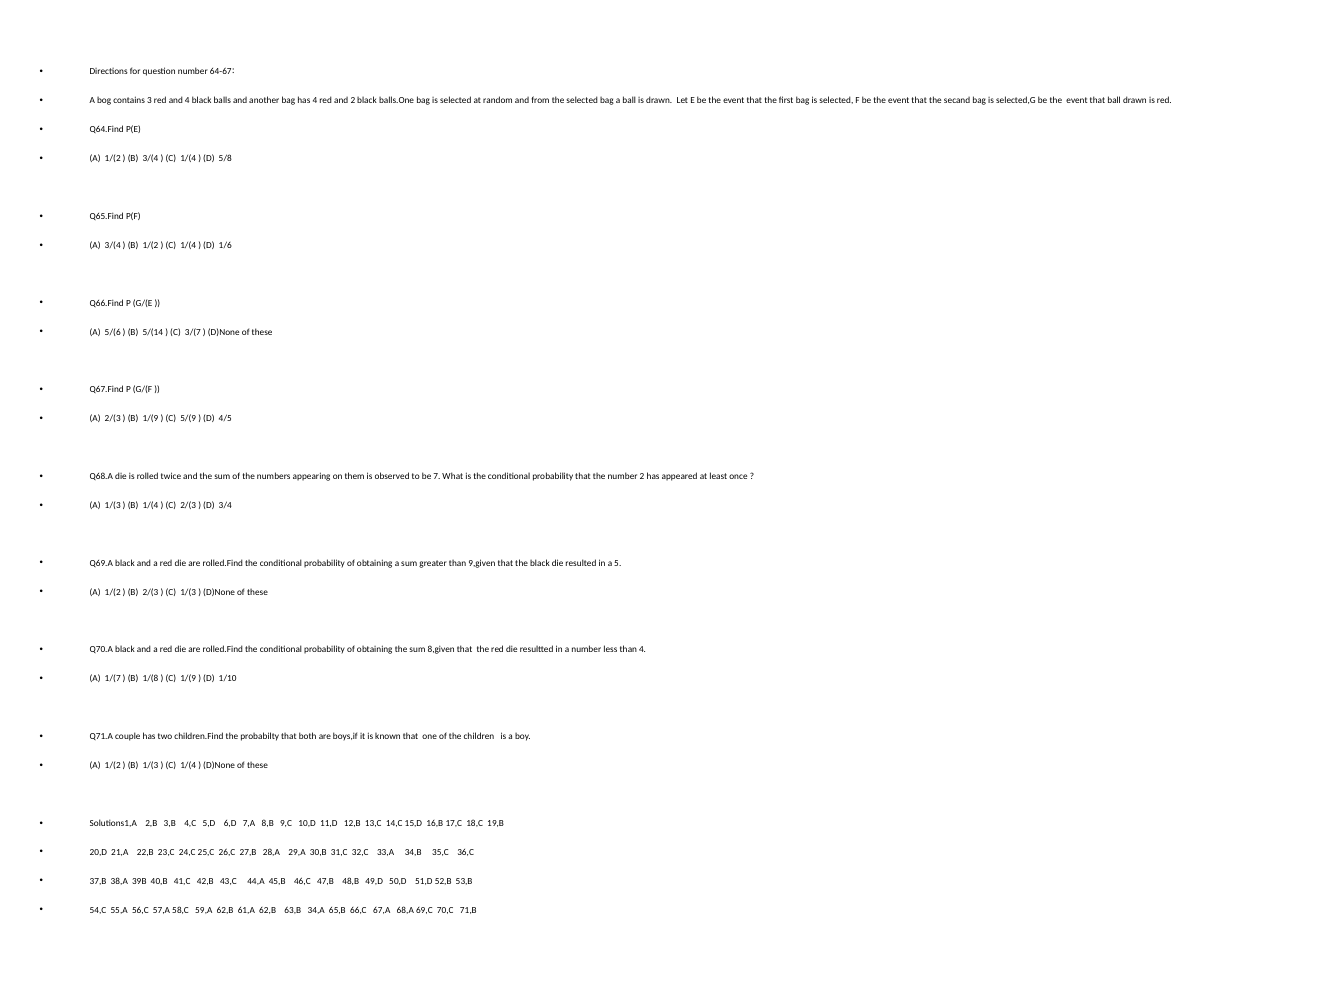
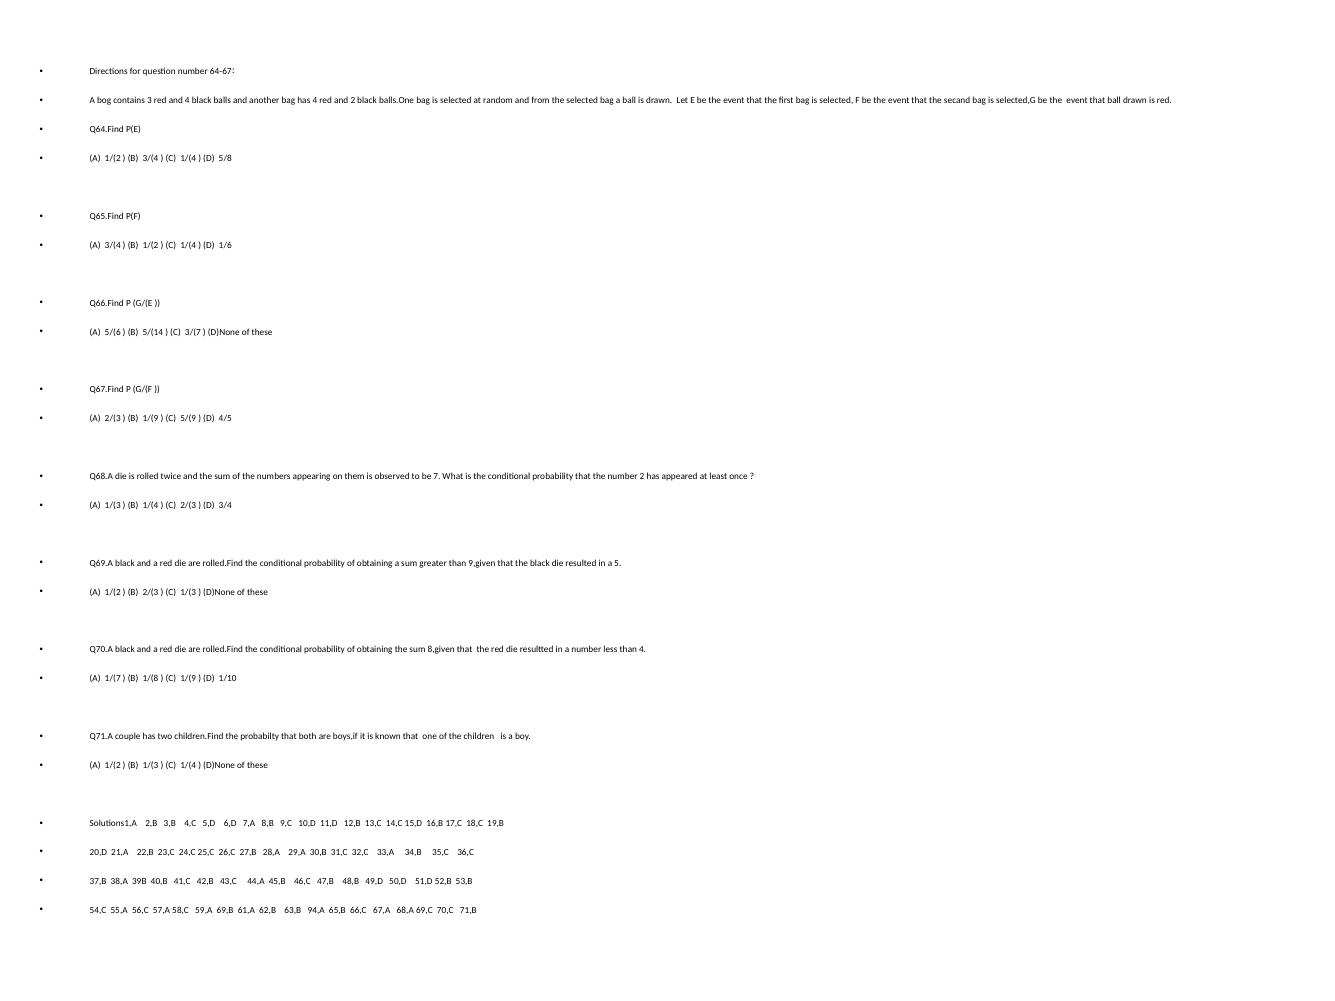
59,A 62,B: 62,B -> 69,B (225, 910)
34,A: 34,A -> 94,A (316, 910)
